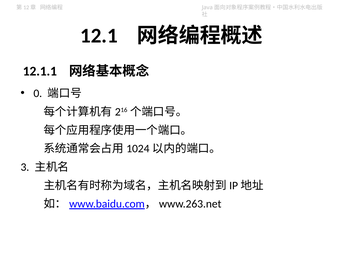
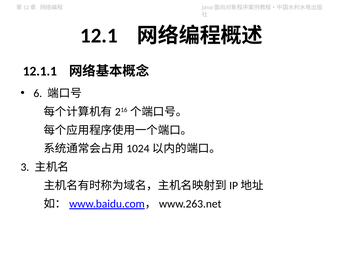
0: 0 -> 6 (38, 93)
